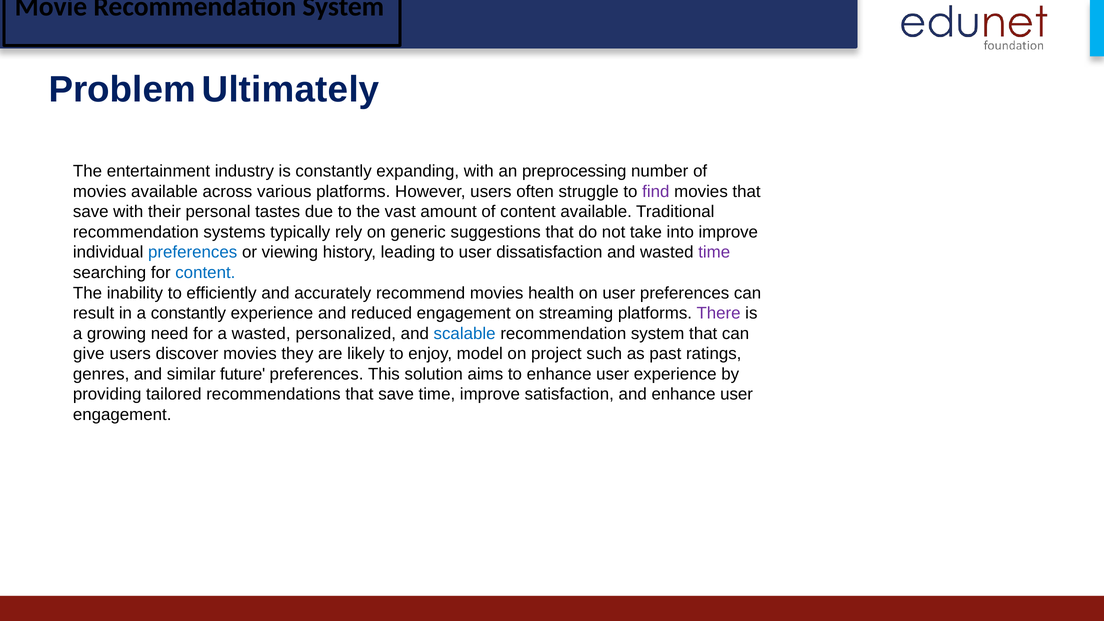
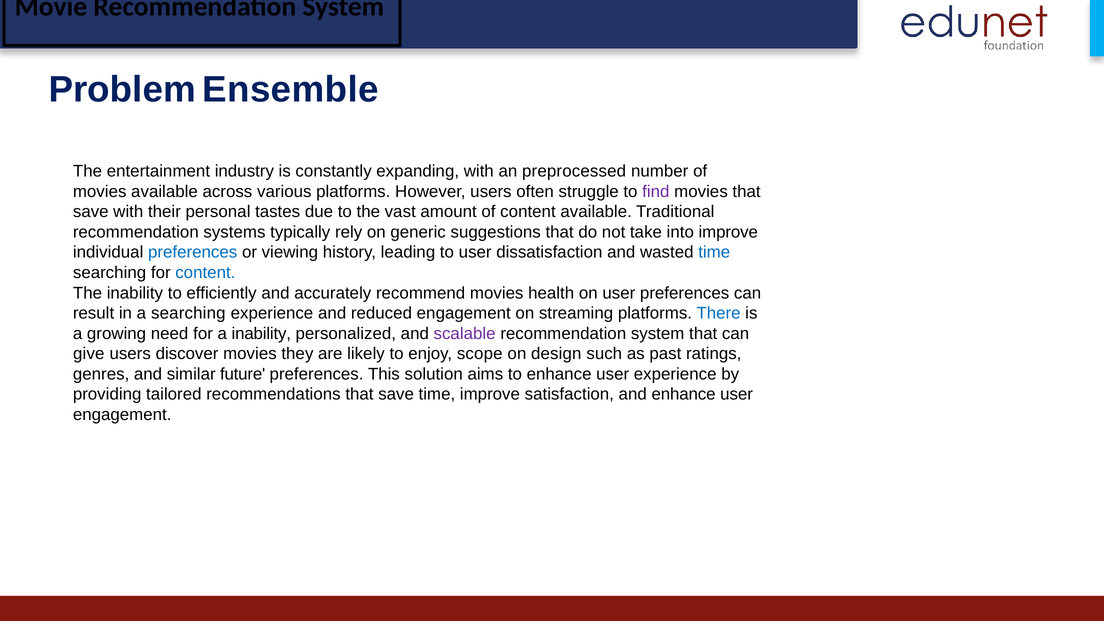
Ultimately: Ultimately -> Ensemble (290, 89)
preprocessing: preprocessing -> preprocessed (574, 171)
time colour: purple -> blue (714, 252)
a constantly: constantly -> searching (188, 313)
There colour: purple -> blue (719, 313)
a wasted: wasted -> inability (261, 333)
scalable colour: blue -> purple (465, 333)
model: model -> scope (480, 354)
on project: project -> design (556, 354)
